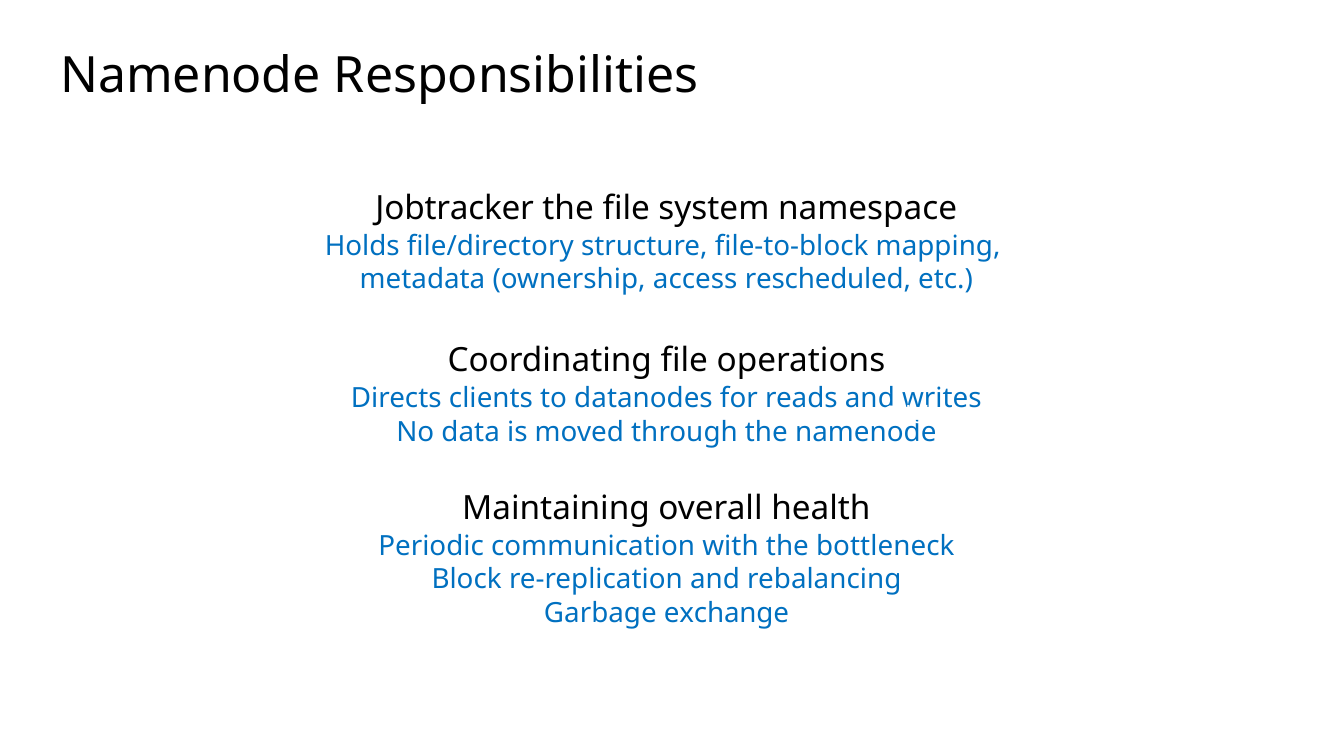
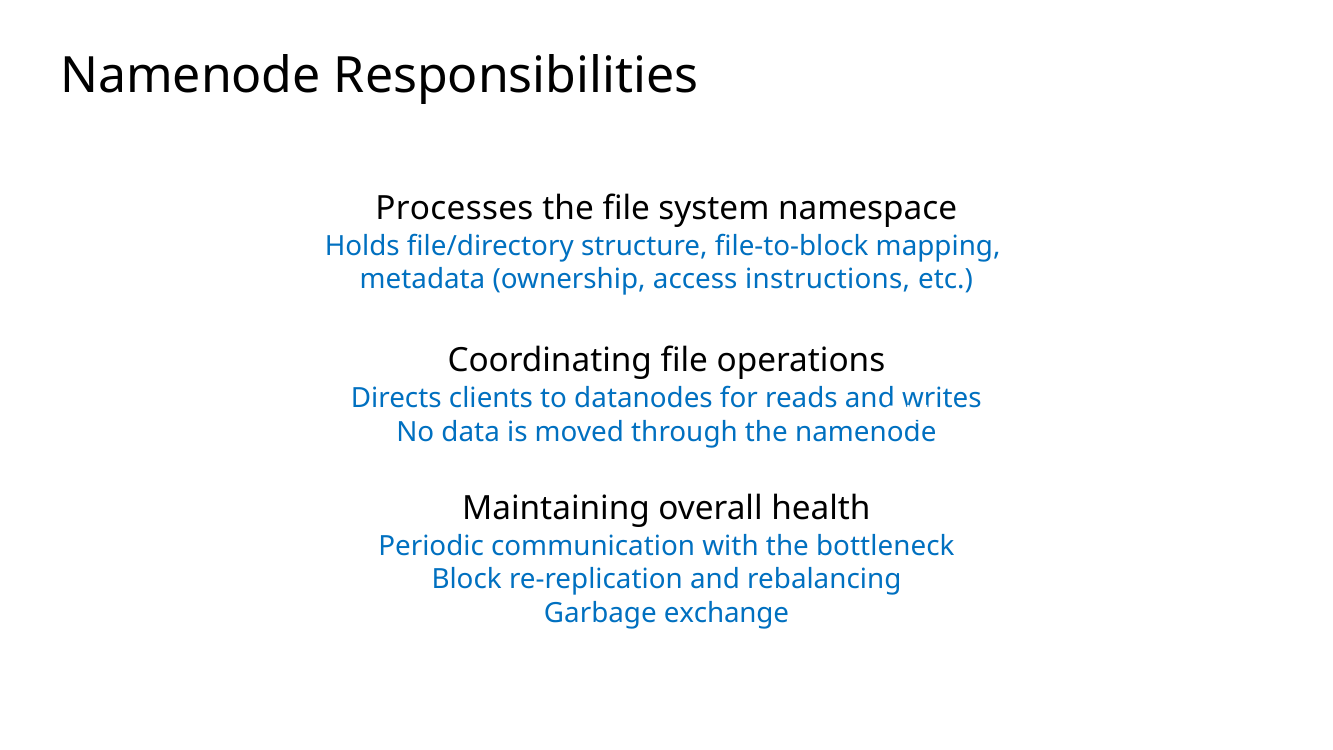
Jobtracker: Jobtracker -> Processes (454, 208)
rescheduled: rescheduled -> instructions (828, 280)
